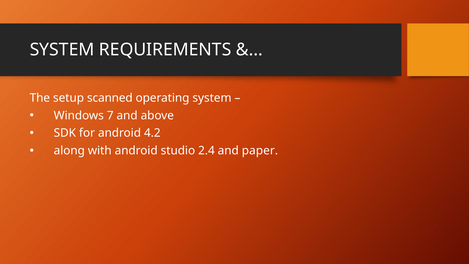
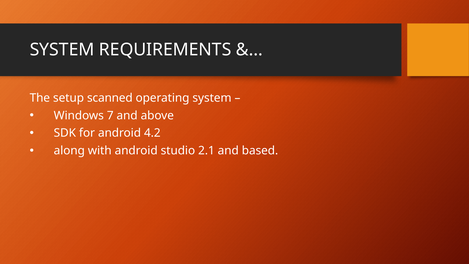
2.4: 2.4 -> 2.1 (206, 151)
paper: paper -> based (260, 151)
